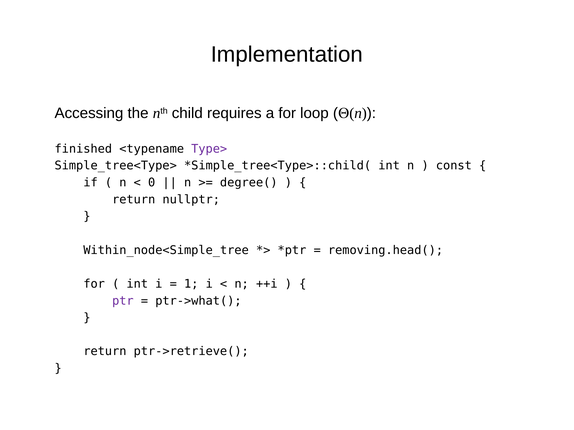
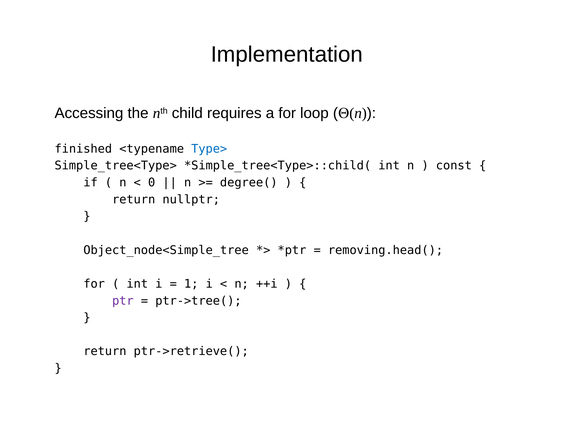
Type> colour: purple -> blue (209, 149)
Within_node<Simple_tree: Within_node<Simple_tree -> Object_node<Simple_tree (166, 250)
ptr->what(: ptr->what( -> ptr->tree( (198, 301)
